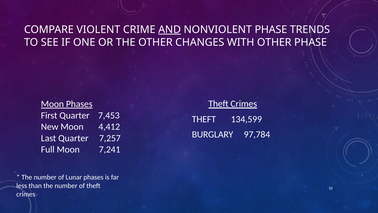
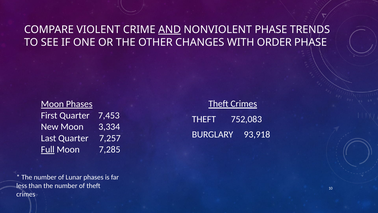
WITH OTHER: OTHER -> ORDER (274, 42)
134,599: 134,599 -> 752,083 (246, 119)
4,412: 4,412 -> 3,334 (109, 127)
97,784: 97,784 -> 93,918 (257, 134)
Full underline: none -> present (48, 149)
7,241: 7,241 -> 7,285 (110, 149)
